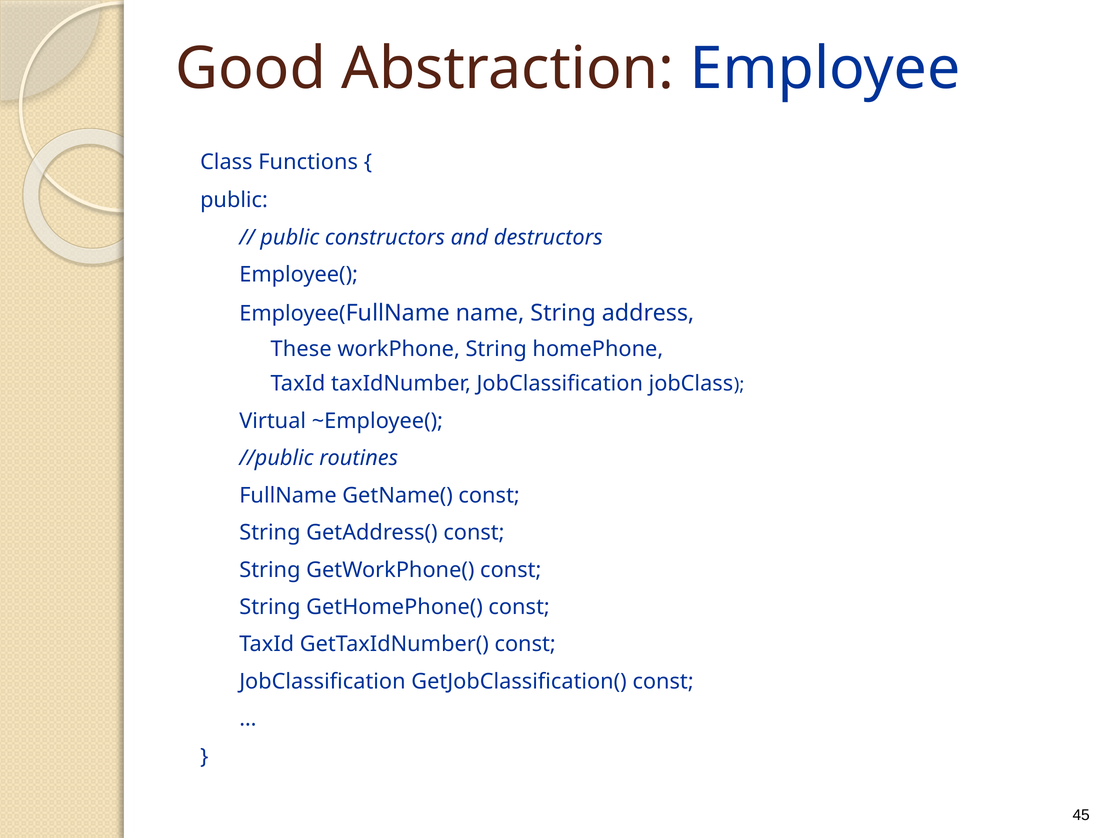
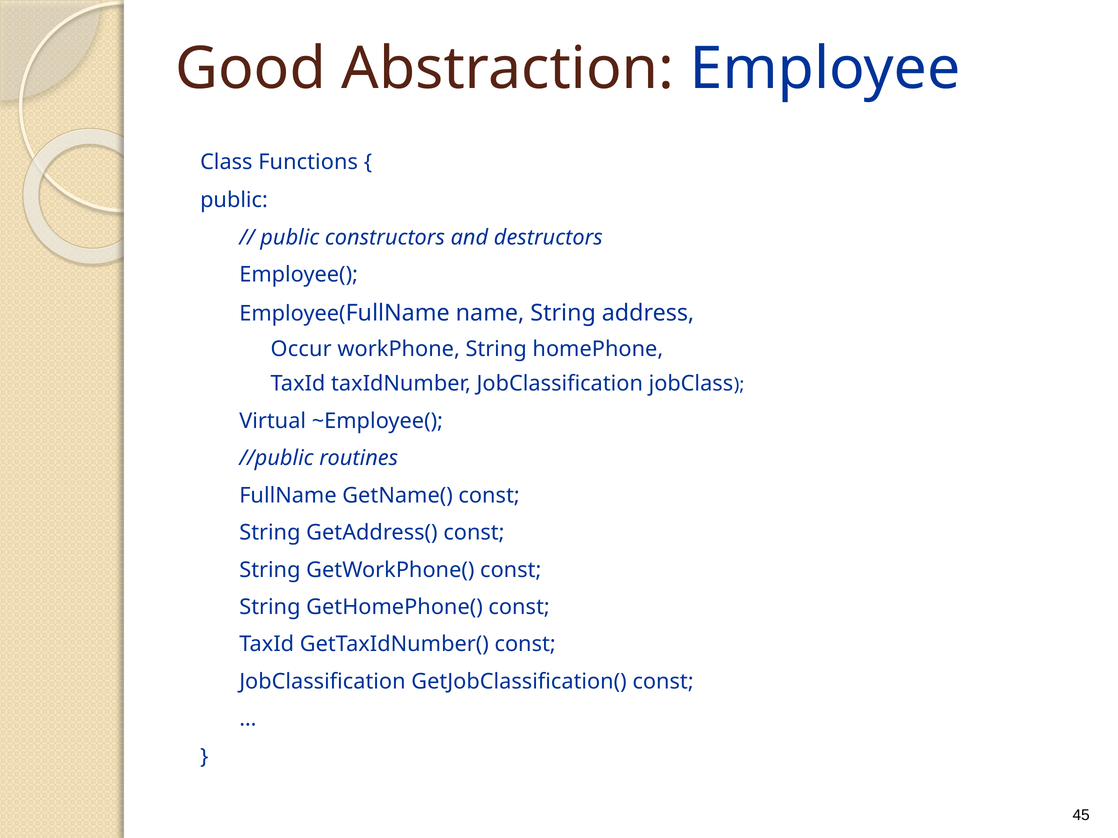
These: These -> Occur (301, 349)
